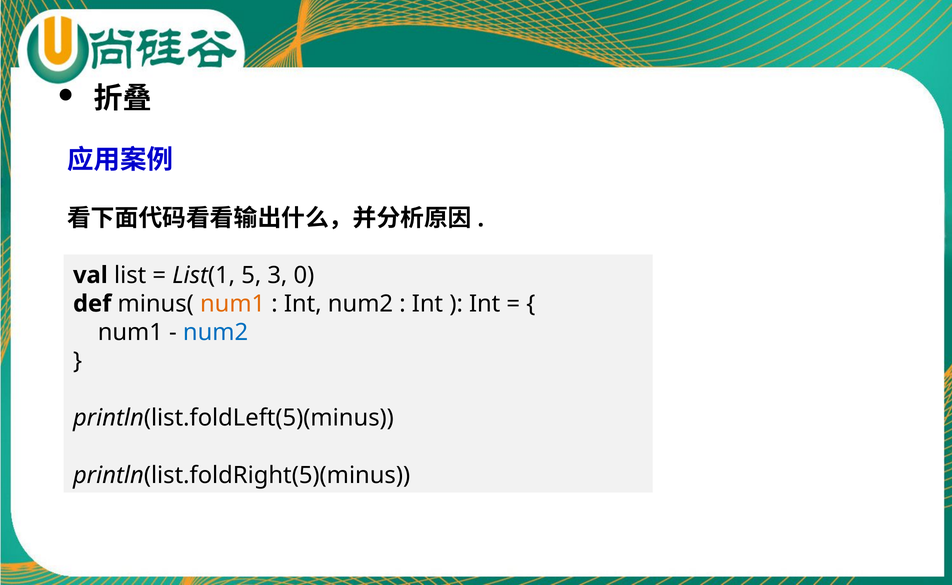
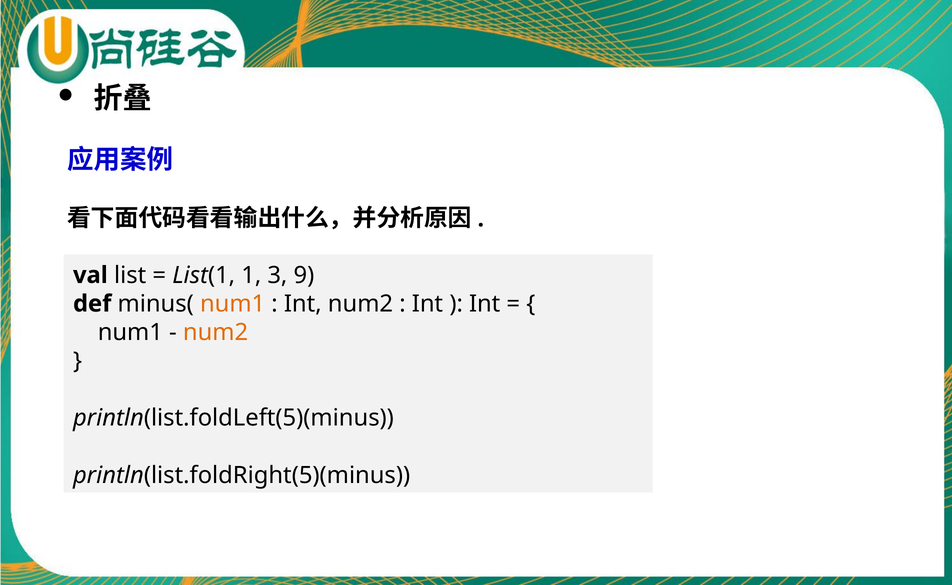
5: 5 -> 1 (251, 275)
0: 0 -> 9 (304, 275)
num2 colour: blue -> orange (216, 332)
